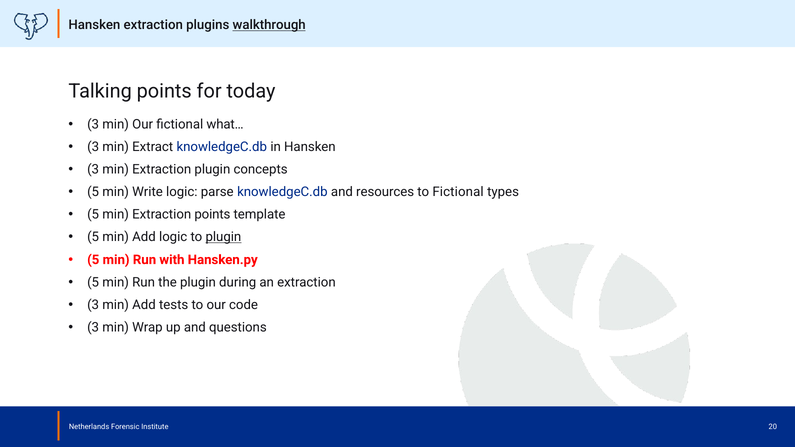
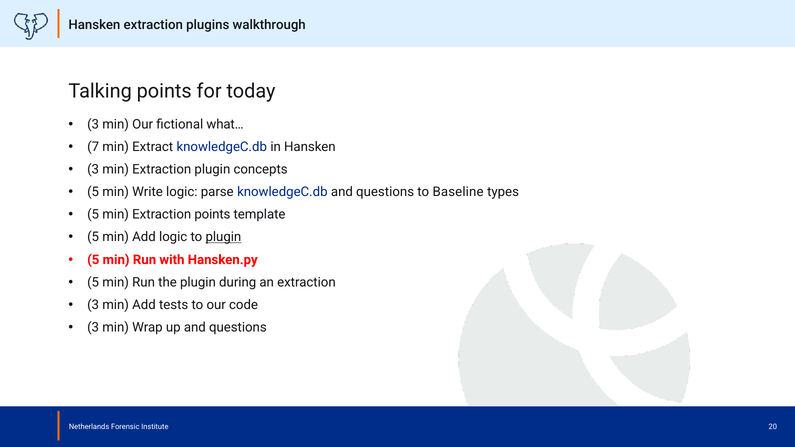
walkthrough underline: present -> none (269, 25)
3: 3 -> 7 (93, 147)
knowledgeC.db and resources: resources -> questions (385, 192)
to Fictional: Fictional -> Baseline (458, 192)
